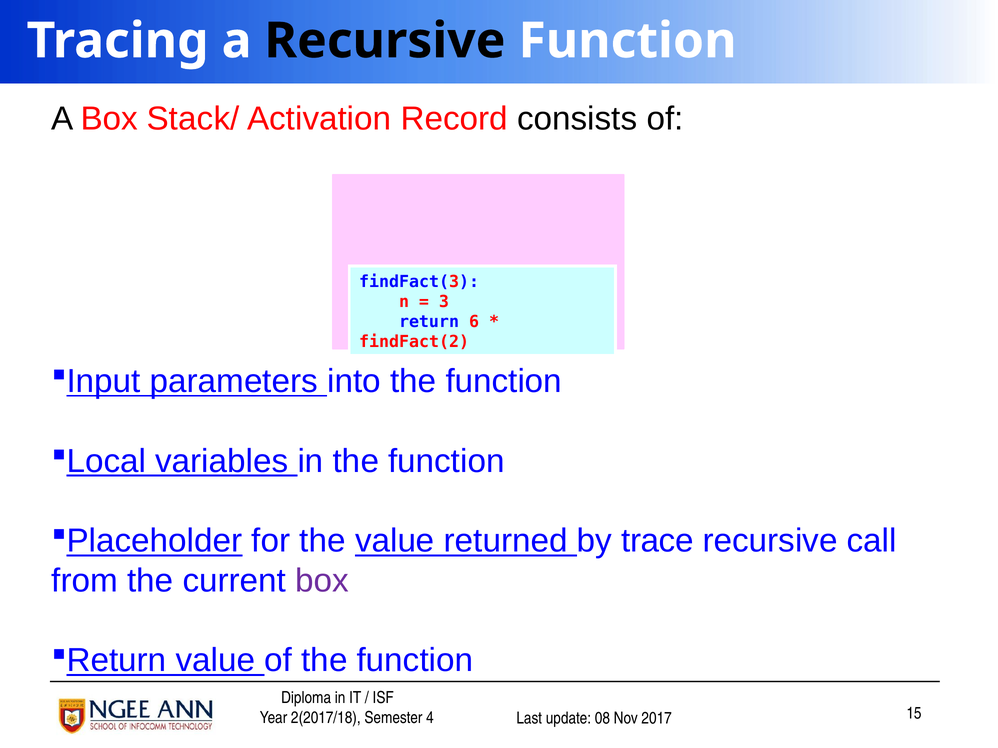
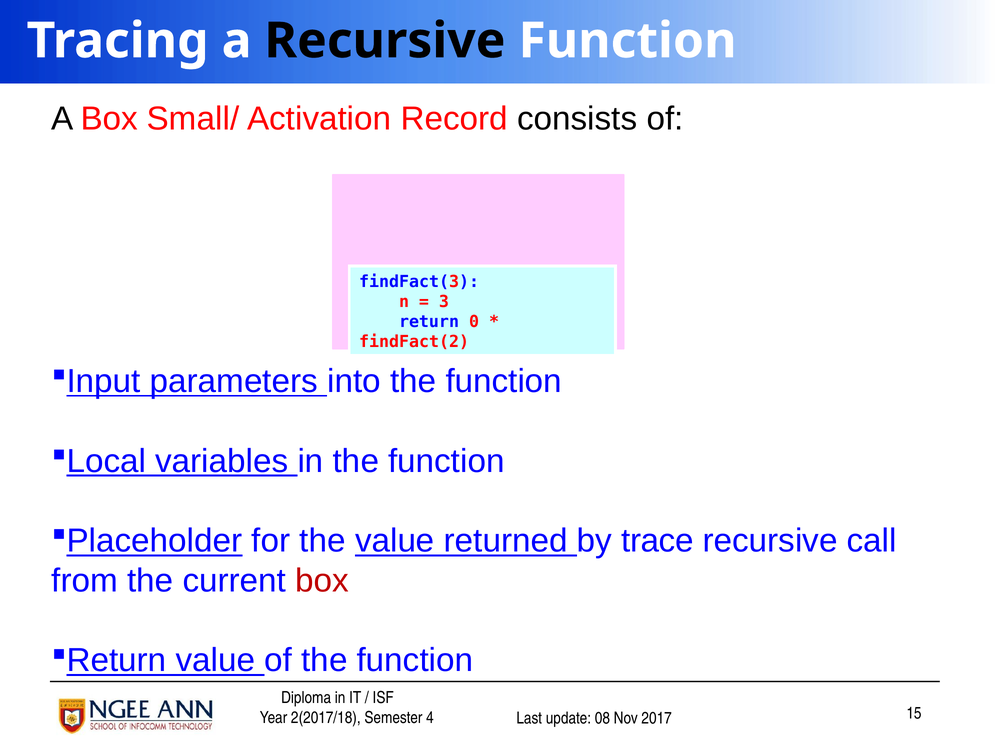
Stack/: Stack/ -> Small/ (193, 119)
6: 6 -> 0 (474, 322)
box colour: purple -> red (322, 581)
